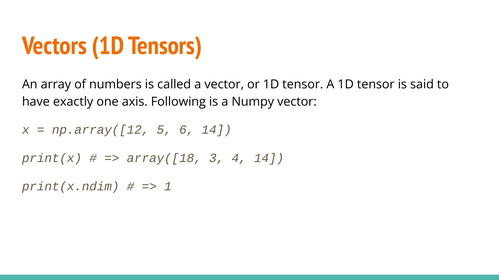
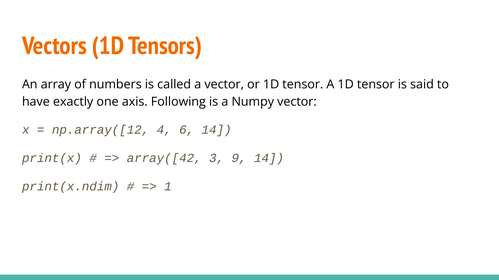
5: 5 -> 4 (164, 130)
array([18: array([18 -> array([42 (164, 158)
4: 4 -> 9 (239, 158)
